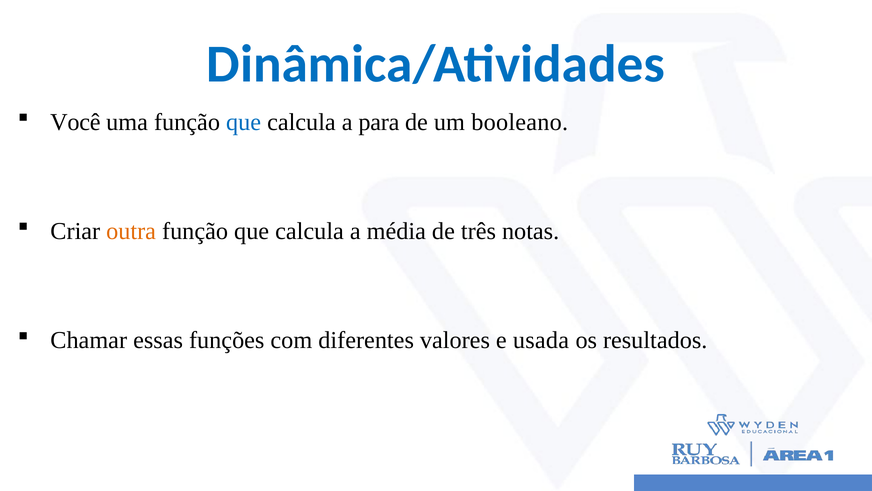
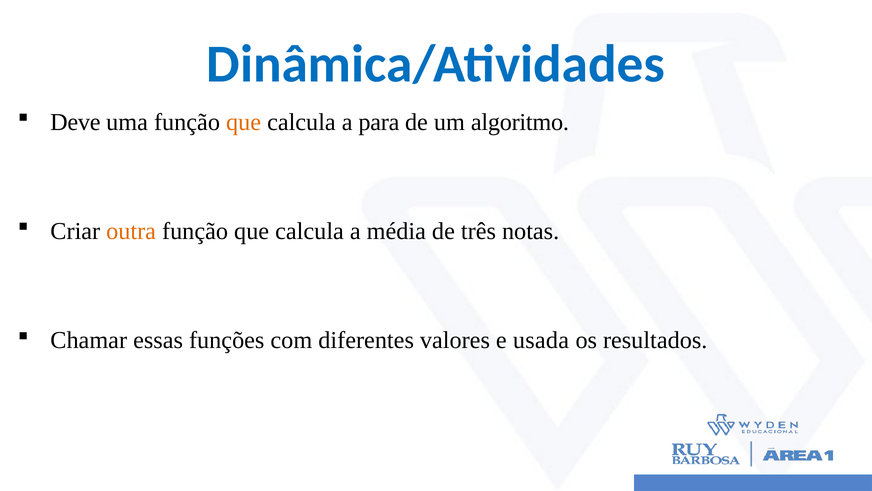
Você: Você -> Deve (75, 122)
que colour: blue -> orange (244, 122)
booleano: booleano -> algoritmo (520, 122)
